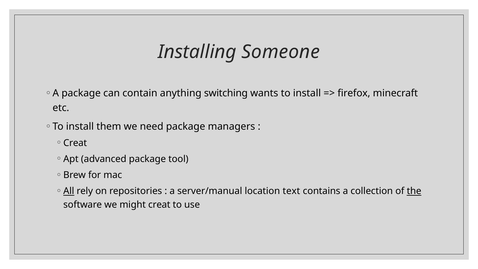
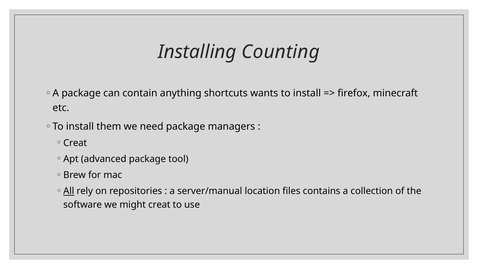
Someone: Someone -> Counting (281, 52)
switching: switching -> shortcuts (226, 93)
text: text -> files (291, 191)
the underline: present -> none (414, 191)
